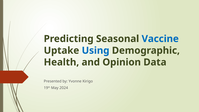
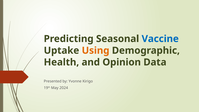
Using colour: blue -> orange (96, 50)
